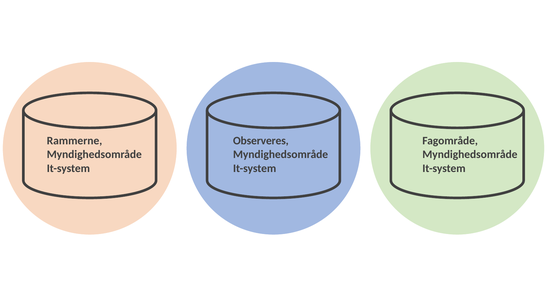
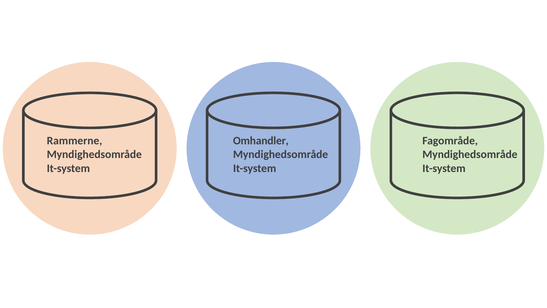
Observeres: Observeres -> Omhandler (261, 141)
